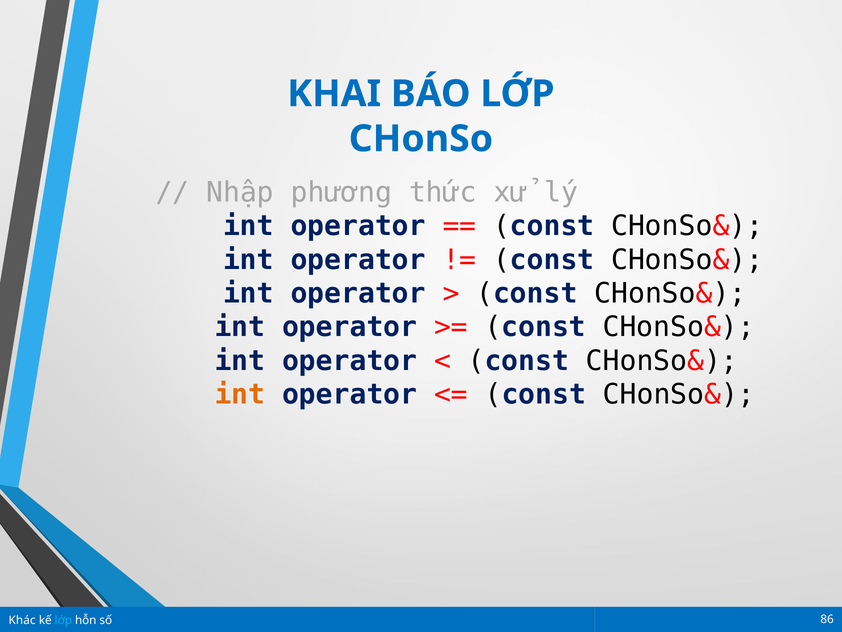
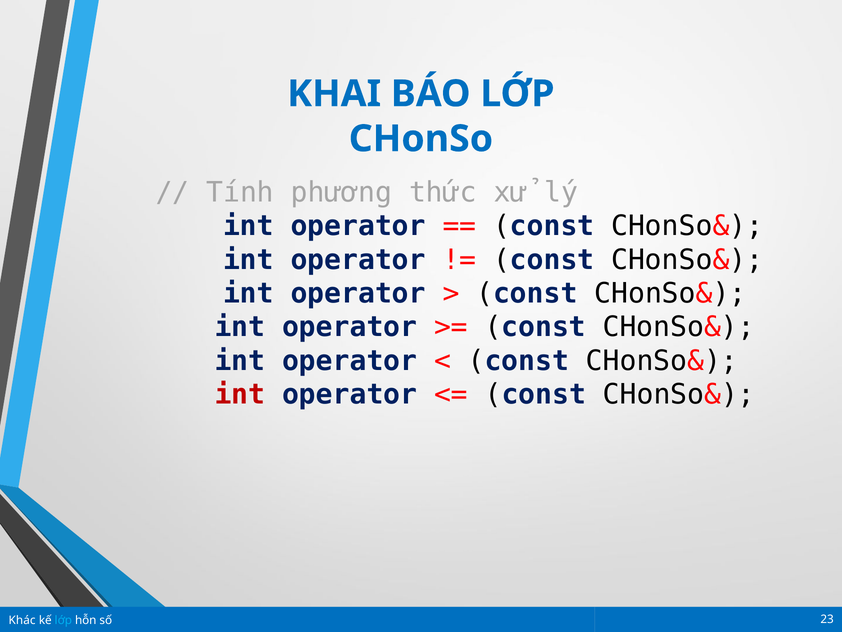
Nhập: Nhập -> Tính (240, 192)
int colour: orange -> red (240, 394)
86: 86 -> 23 (827, 619)
